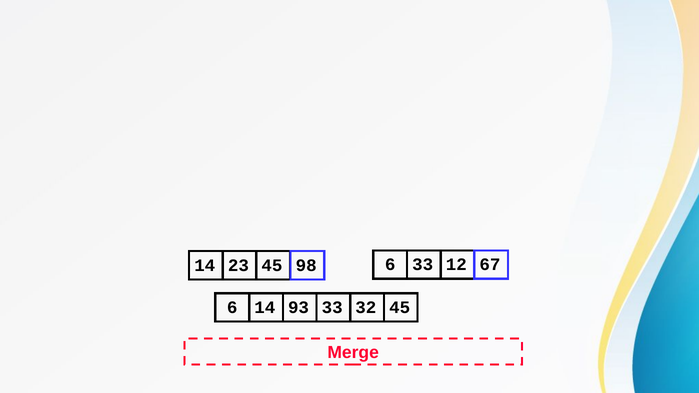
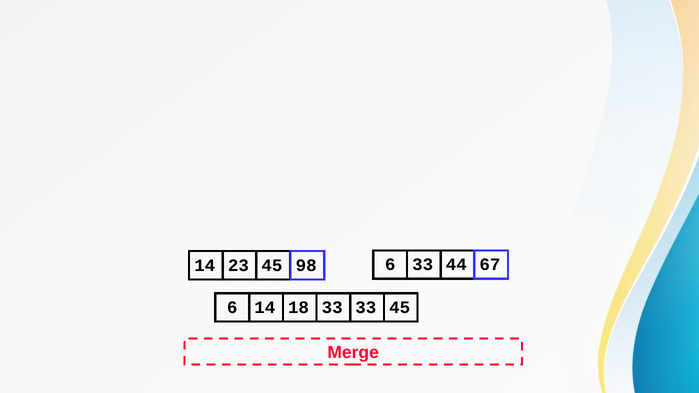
12: 12 -> 44 (456, 265)
93: 93 -> 18 (298, 308)
33 32: 32 -> 33 (366, 308)
